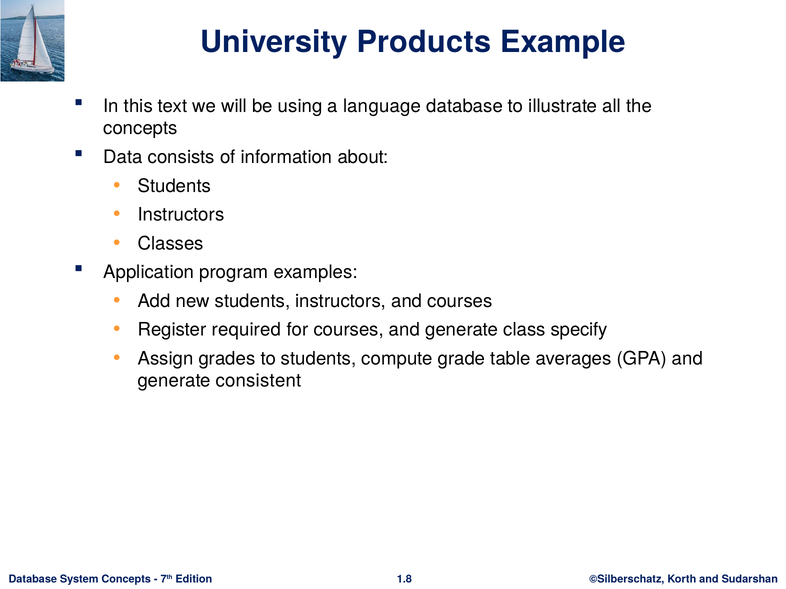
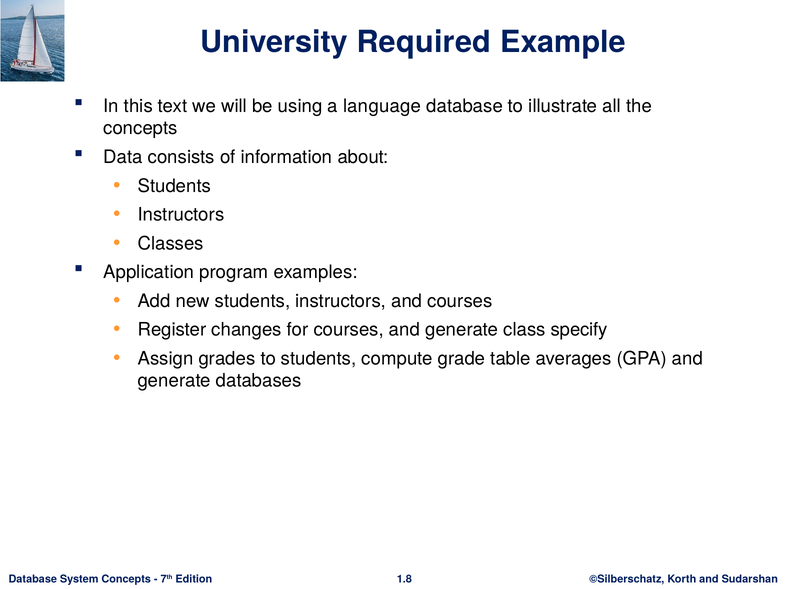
Products: Products -> Required (424, 42)
required: required -> changes (247, 330)
consistent: consistent -> databases (259, 381)
